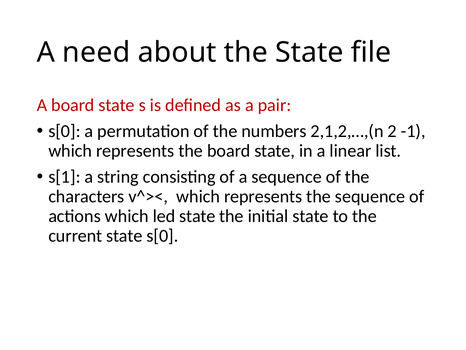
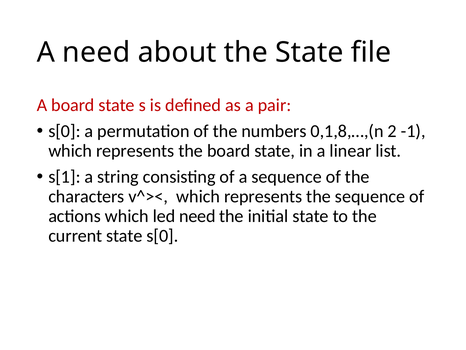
2,1,2,…,(n: 2,1,2,…,(n -> 0,1,8,…,(n (347, 131)
led state: state -> need (197, 216)
